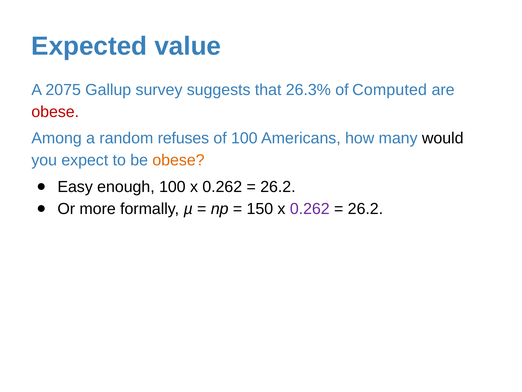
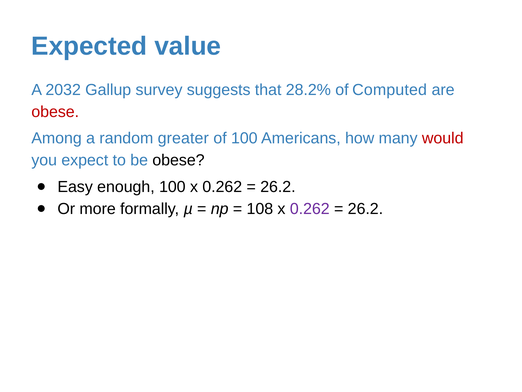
2075: 2075 -> 2032 (63, 90)
26.3%: 26.3% -> 28.2% (308, 90)
refuses: refuses -> greater (183, 138)
would colour: black -> red (443, 138)
obese colour: orange -> black (178, 160)
150: 150 -> 108 (260, 208)
